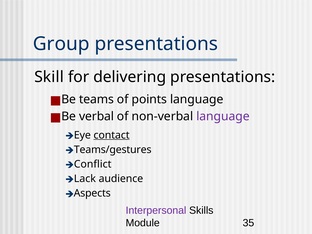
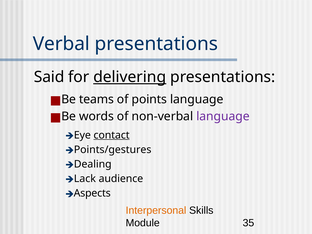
Group: Group -> Verbal (61, 44)
Skill: Skill -> Said (49, 77)
delivering underline: none -> present (130, 77)
verbal: verbal -> words (97, 116)
Teams/gestures: Teams/gestures -> Points/gestures (113, 150)
Conflict: Conflict -> Dealing (93, 164)
Interpersonal colour: purple -> orange (156, 211)
